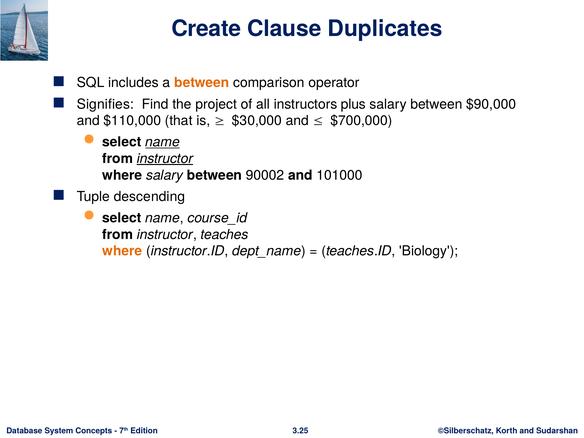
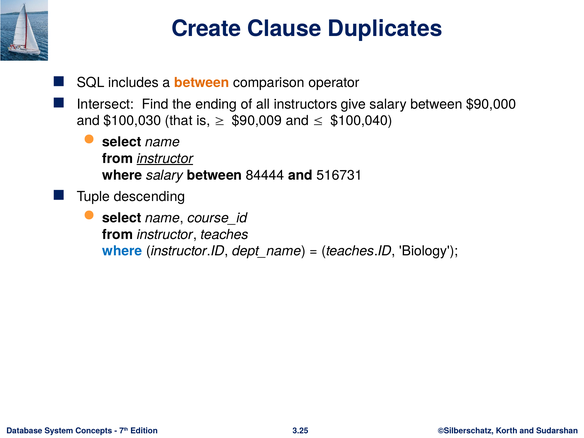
Signifies: Signifies -> Intersect (105, 104)
project: project -> ending (216, 104)
plus: plus -> give (353, 104)
$110,000: $110,000 -> $100,030 (132, 121)
$30,000: $30,000 -> $90,009 (257, 121)
$700,000: $700,000 -> $100,040 (361, 121)
name underline: present -> none (162, 142)
90002: 90002 -> 84444 (265, 175)
101000: 101000 -> 516731 (340, 175)
where colour: orange -> blue (122, 251)
